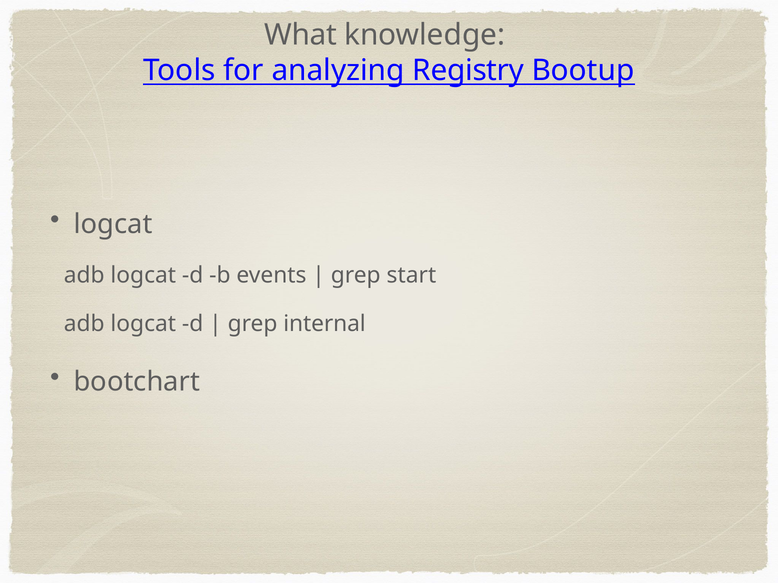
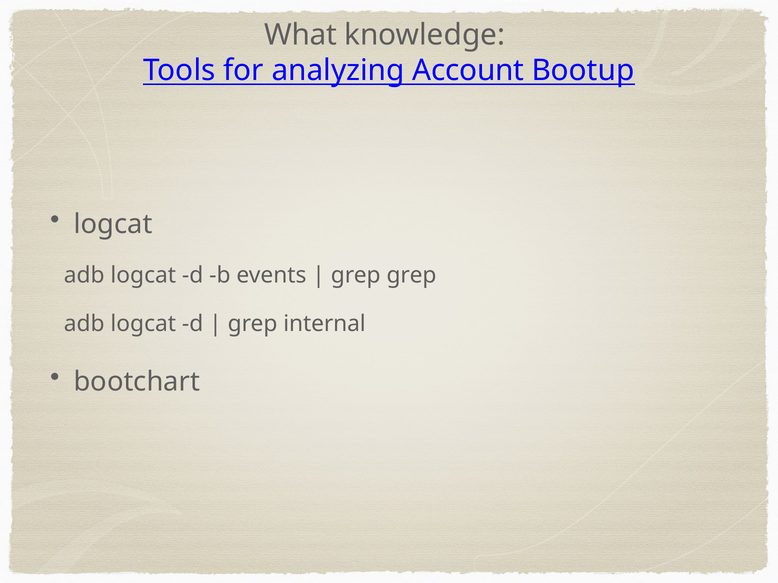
Registry: Registry -> Account (468, 71)
grep start: start -> grep (412, 275)
